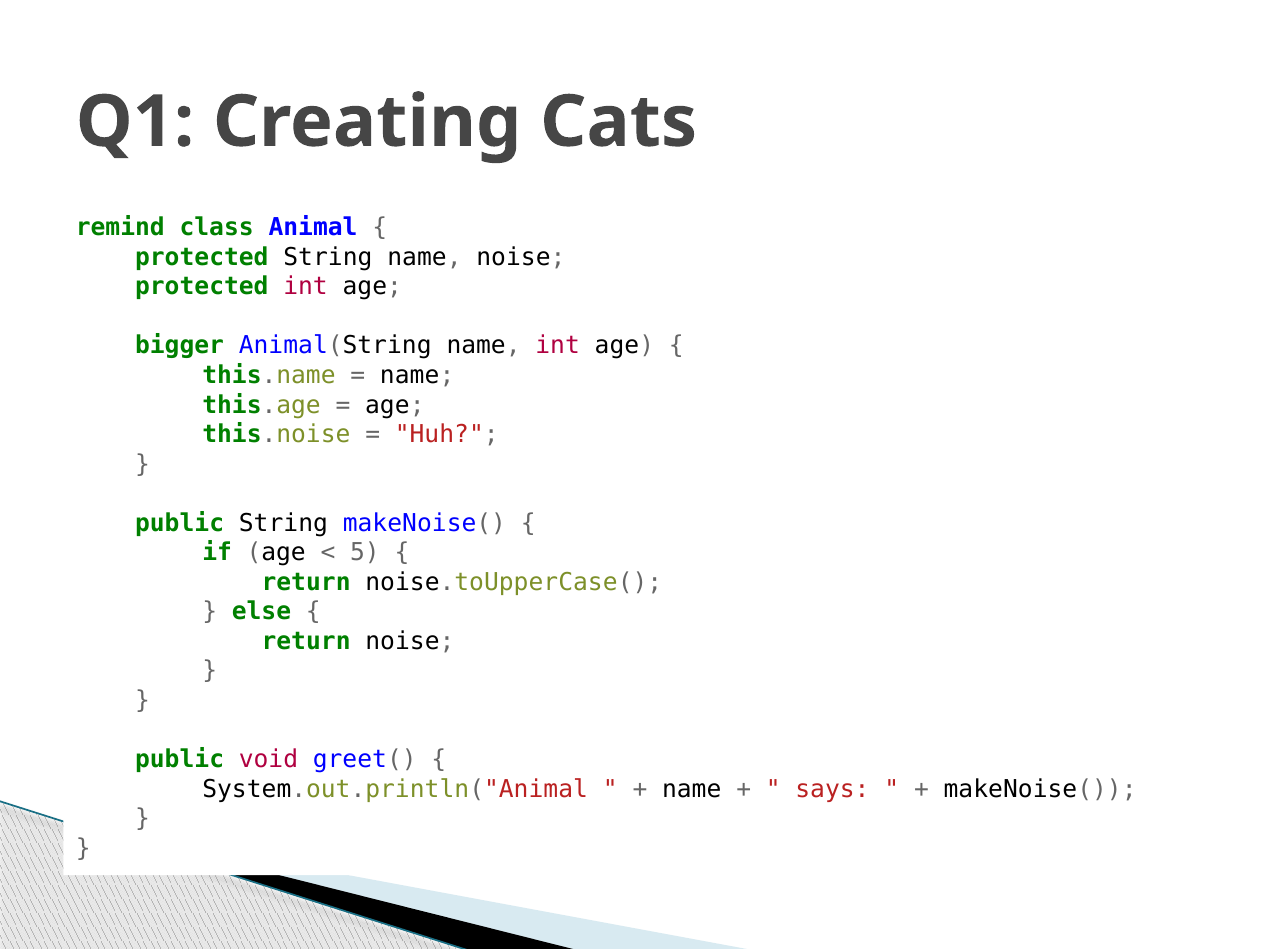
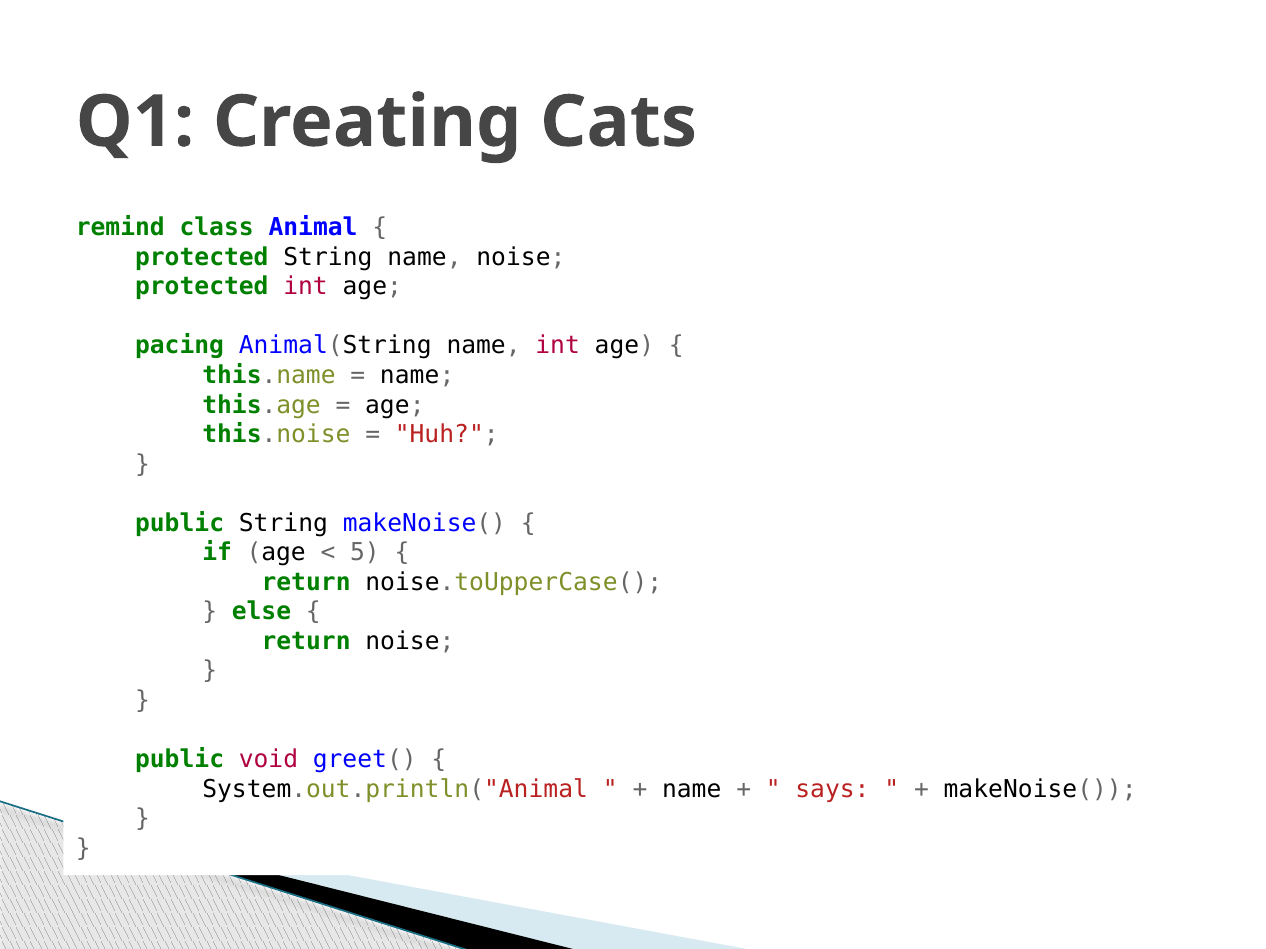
bigger: bigger -> pacing (180, 346)
